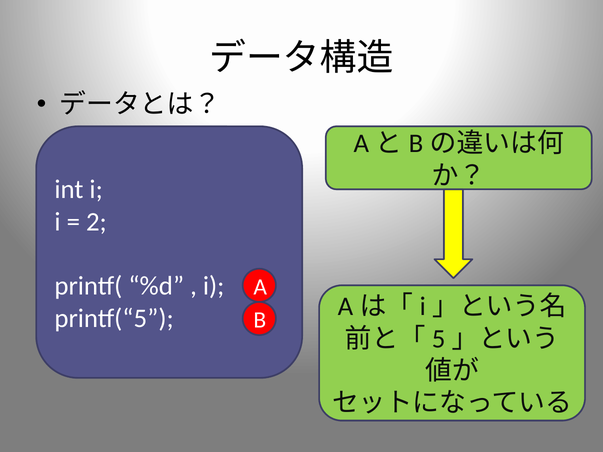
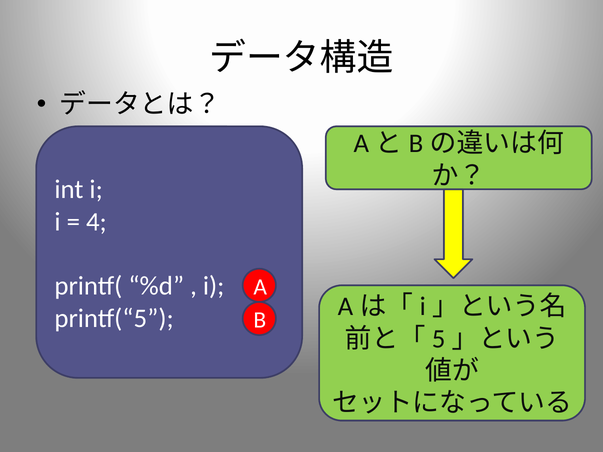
2: 2 -> 4 (96, 222)
